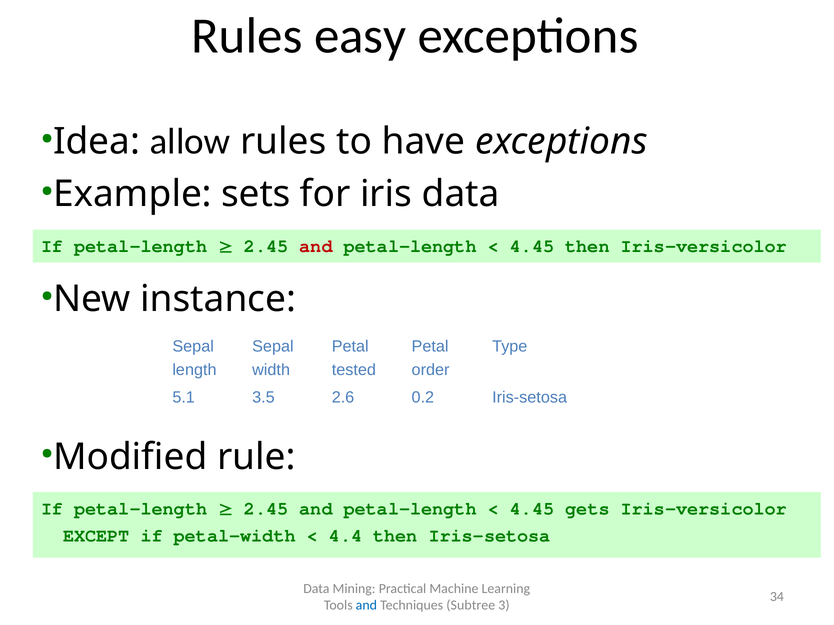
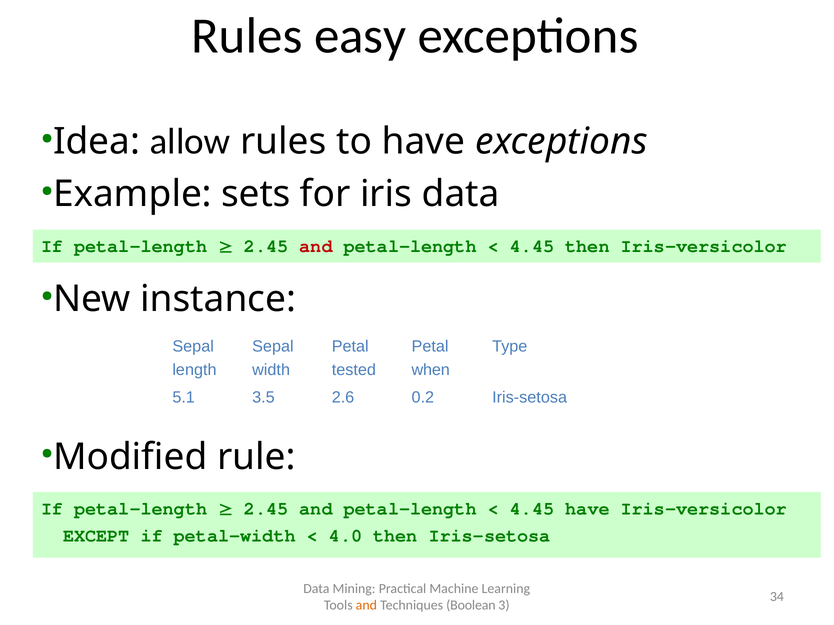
order: order -> when (431, 370)
4.45 gets: gets -> have (588, 509)
4.4: 4.4 -> 4.0 (346, 536)
and colour: blue -> orange (366, 606)
Subtree: Subtree -> Boolean (471, 606)
